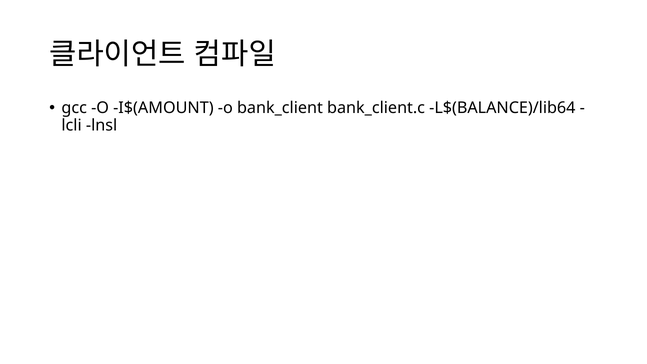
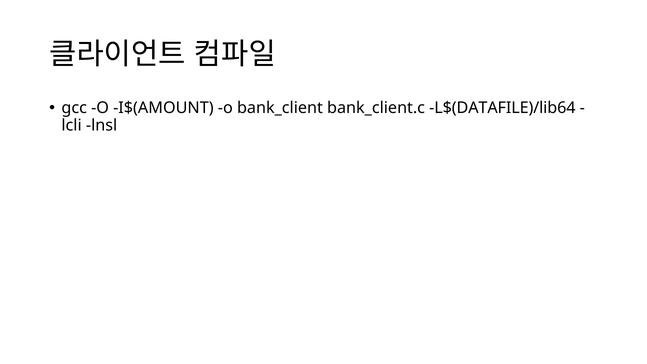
L$(BALANCE)/lib64: L$(BALANCE)/lib64 -> L$(DATAFILE)/lib64 (502, 108)
